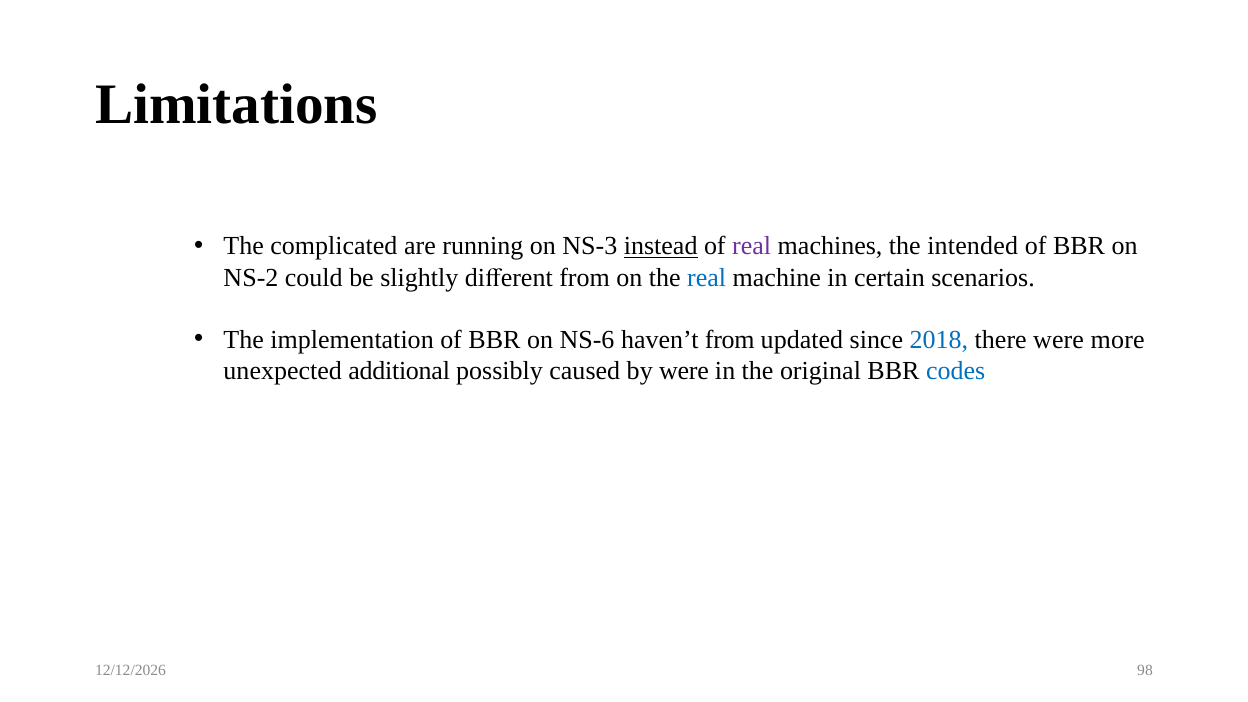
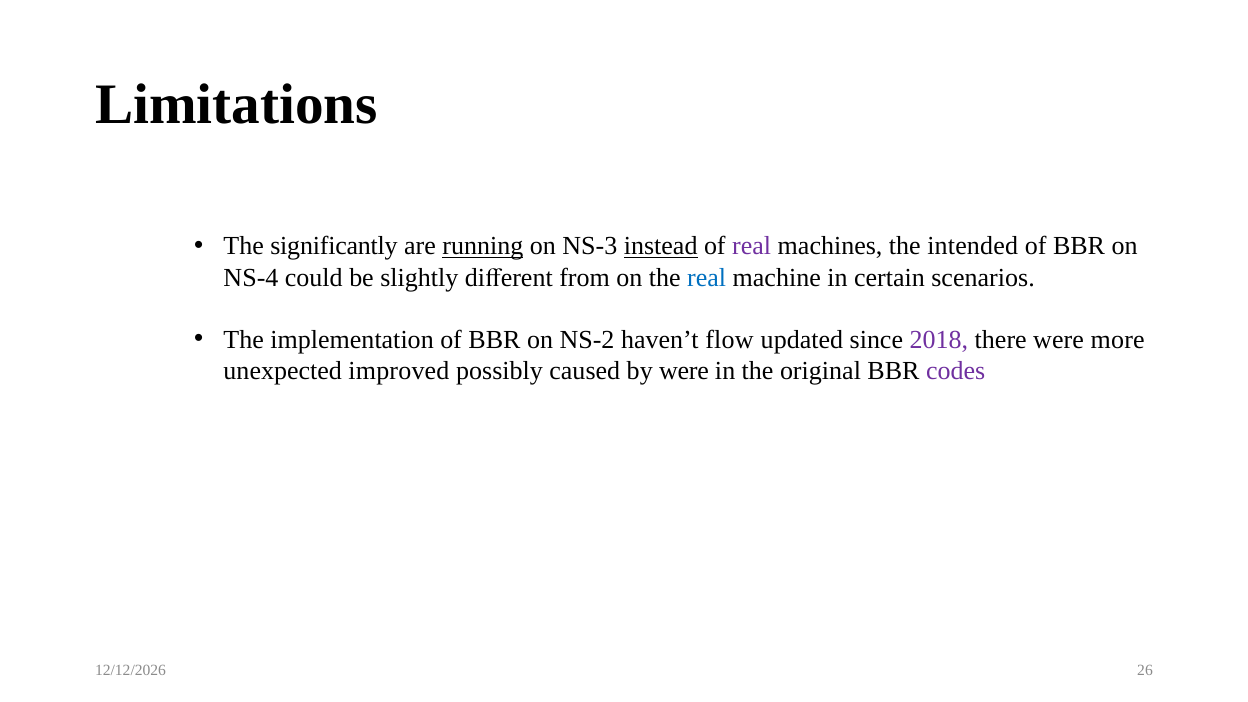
complicated: complicated -> significantly (334, 246)
running underline: none -> present (483, 246)
NS-2: NS-2 -> NS-4 (251, 277)
NS-6: NS-6 -> NS-2 (587, 340)
haven’t from: from -> flow (730, 340)
2018 colour: blue -> purple (939, 340)
additional: additional -> improved (399, 371)
codes colour: blue -> purple (956, 371)
98: 98 -> 26 (1145, 670)
